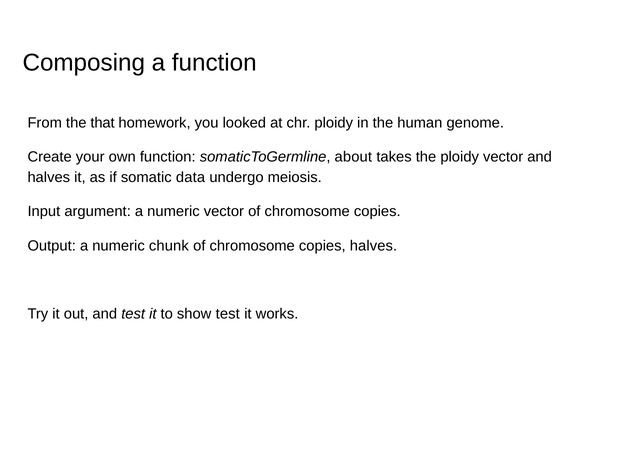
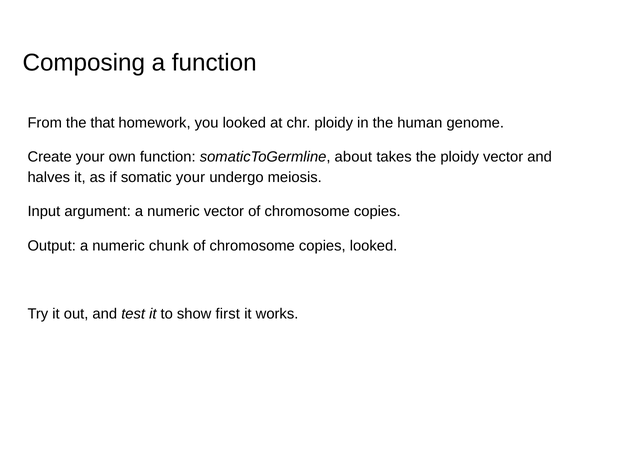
somatic data: data -> your (191, 177)
copies halves: halves -> looked (374, 246)
show test: test -> first (228, 314)
